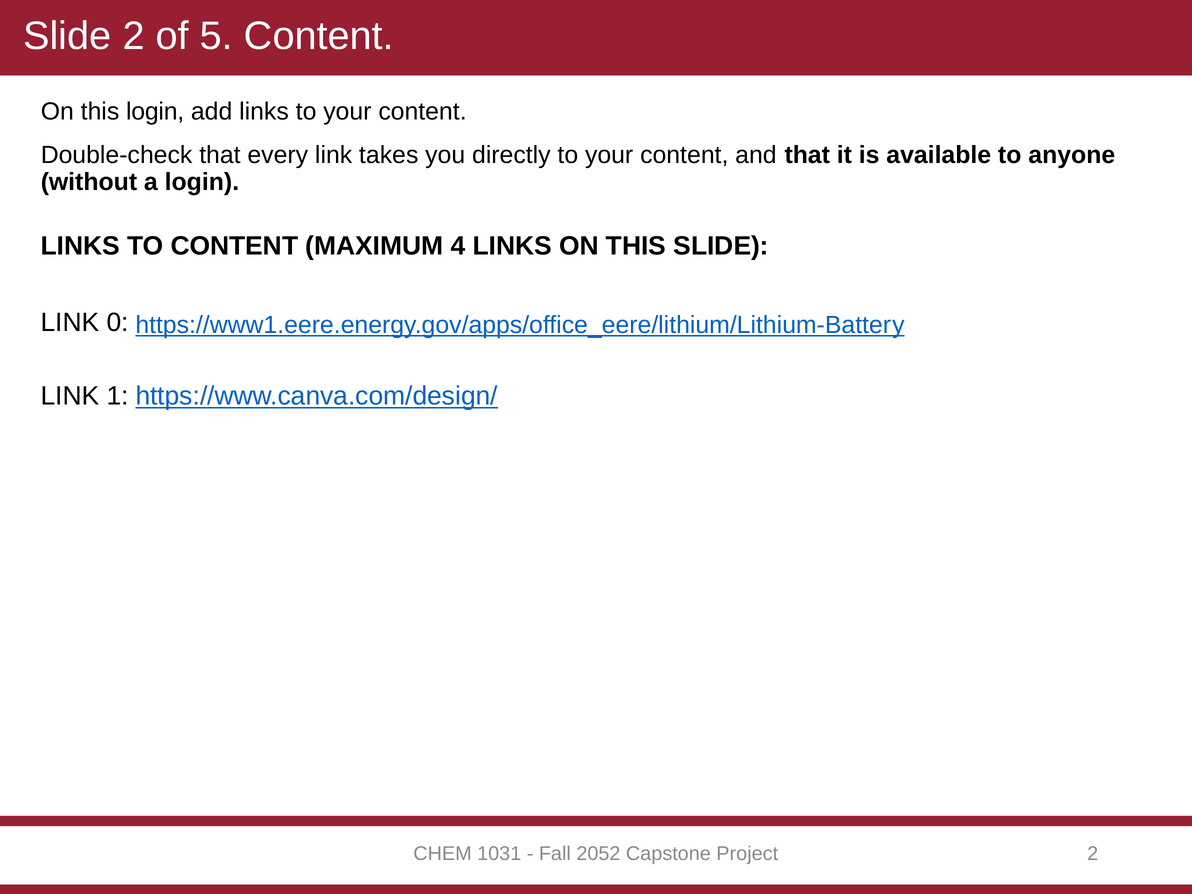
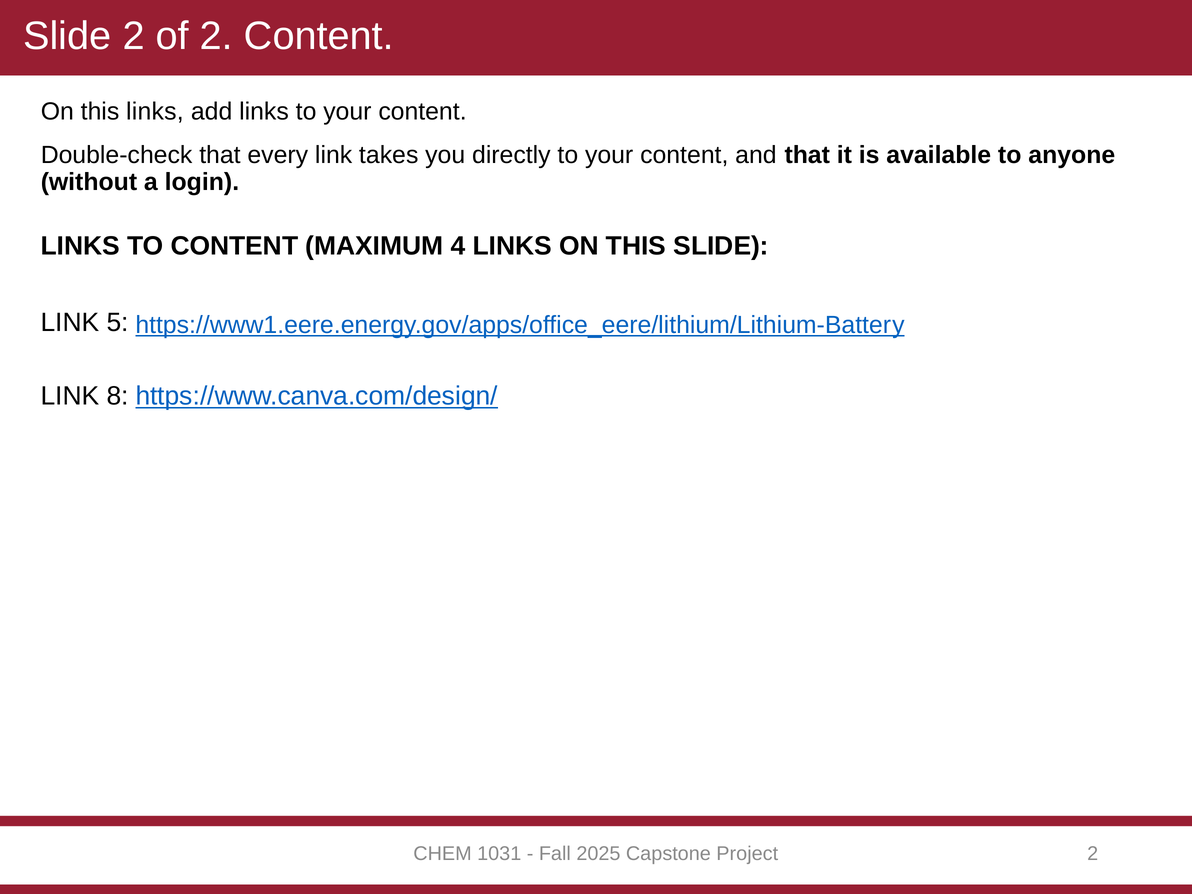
of 5: 5 -> 2 (216, 36)
this login: login -> links (155, 112)
0: 0 -> 5 (118, 322)
1: 1 -> 8 (118, 396)
2052: 2052 -> 2025 (598, 854)
